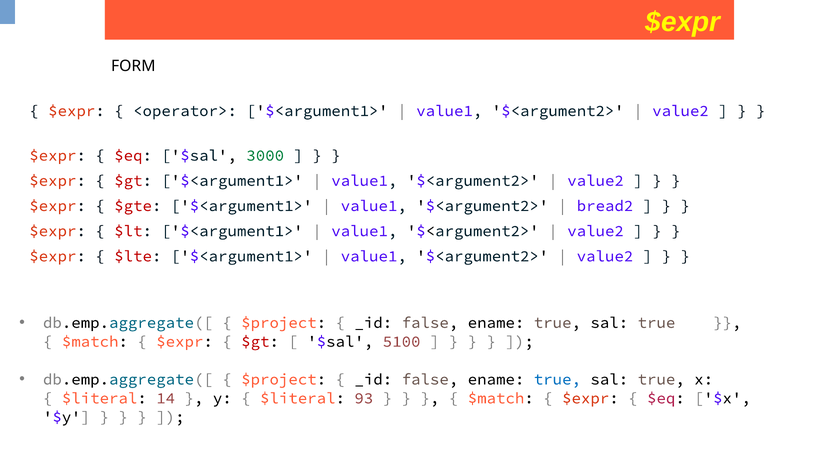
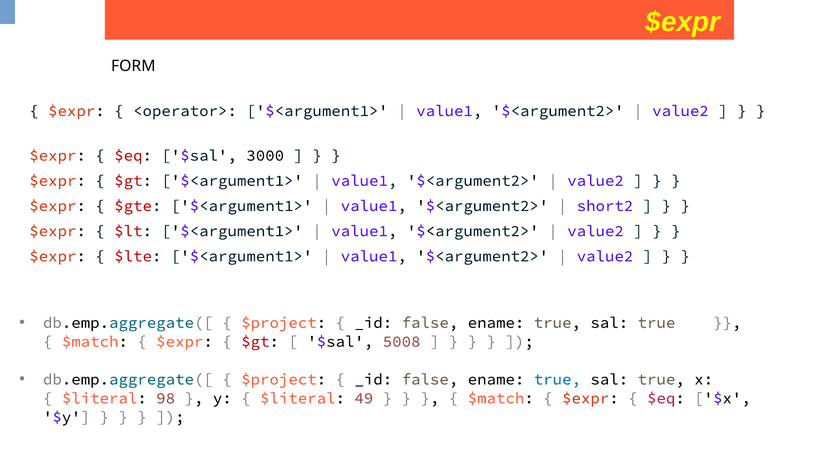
3000 colour: green -> black (265, 155)
bread2: bread2 -> short2 (605, 206)
5100: 5100 -> 5008 (402, 341)
14: 14 -> 98 (166, 398)
93: 93 -> 49 (364, 398)
